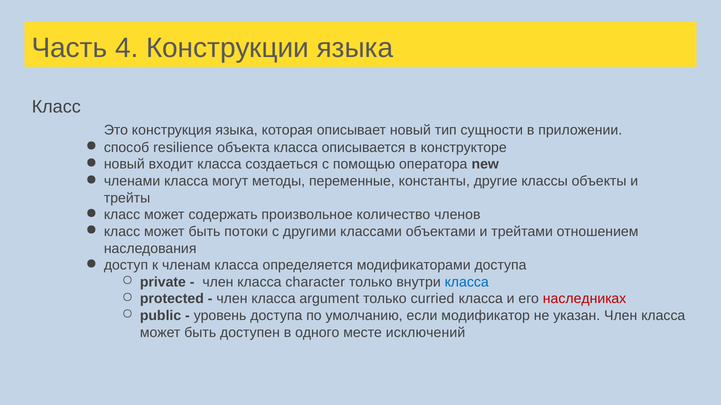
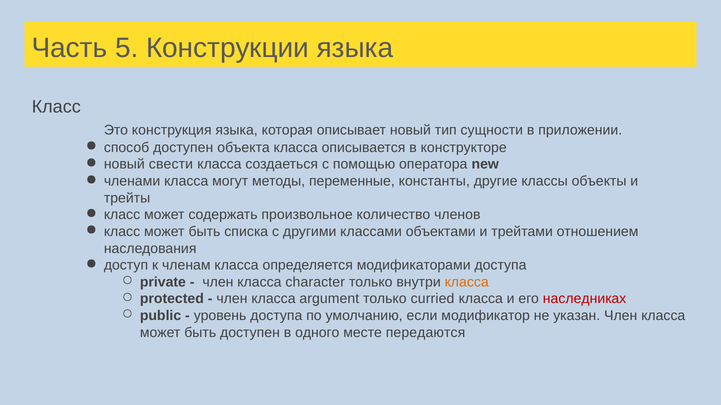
4: 4 -> 5 (127, 48)
способ resilience: resilience -> доступен (183, 148)
входит: входит -> свести (171, 165)
потоки: потоки -> списка (246, 232)
класса colour: blue -> orange (467, 282)
исключений: исключений -> передаются (426, 333)
